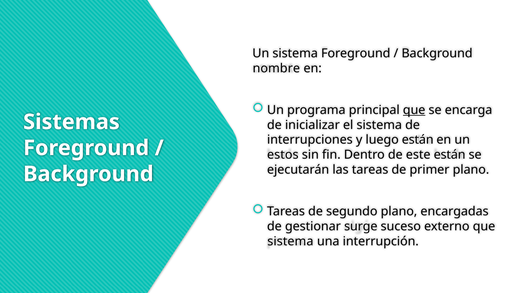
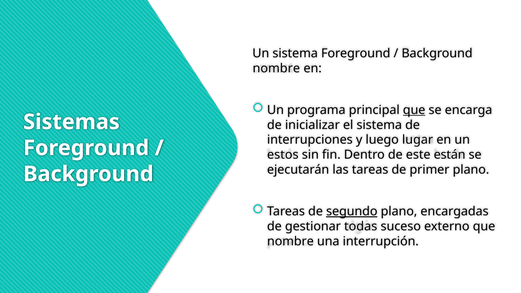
luego están: están -> lugar (418, 140)
segundo underline: none -> present (352, 211)
surge: surge -> todas (361, 226)
sistema: sistema -> nombre (290, 241)
